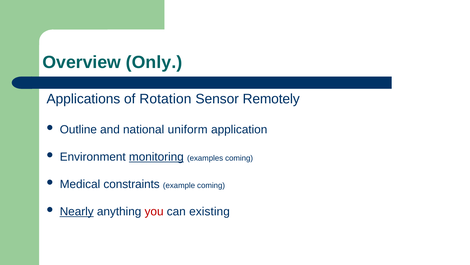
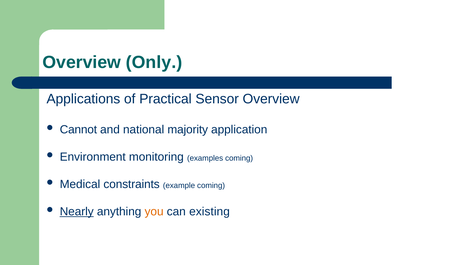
Rotation: Rotation -> Practical (165, 99)
Sensor Remotely: Remotely -> Overview (271, 99)
Outline: Outline -> Cannot (78, 129)
uniform: uniform -> majority (188, 129)
monitoring underline: present -> none (156, 157)
you colour: red -> orange (154, 211)
